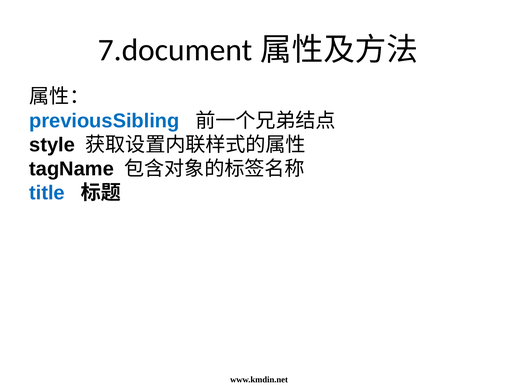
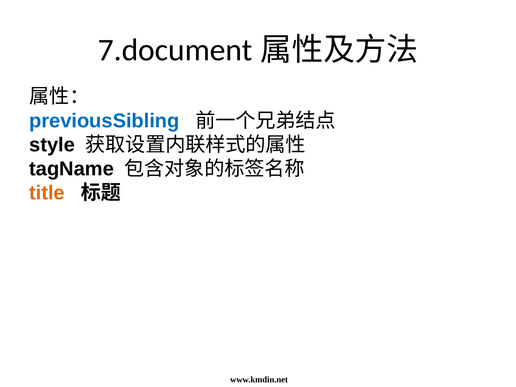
title colour: blue -> orange (47, 193)
